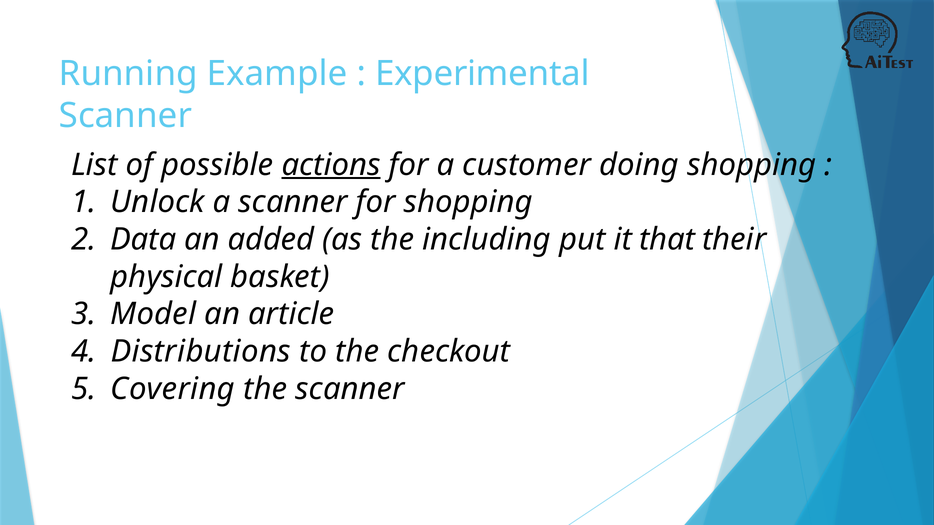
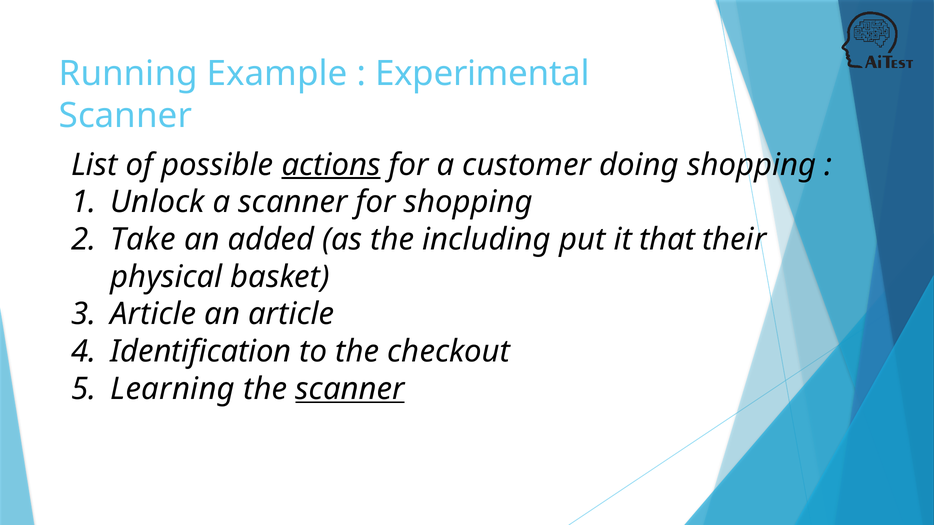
Data: Data -> Take (143, 240)
Model: Model -> Article (153, 314)
Distributions: Distributions -> Identification (201, 352)
Covering: Covering -> Learning (173, 389)
scanner underline: none -> present (350, 389)
